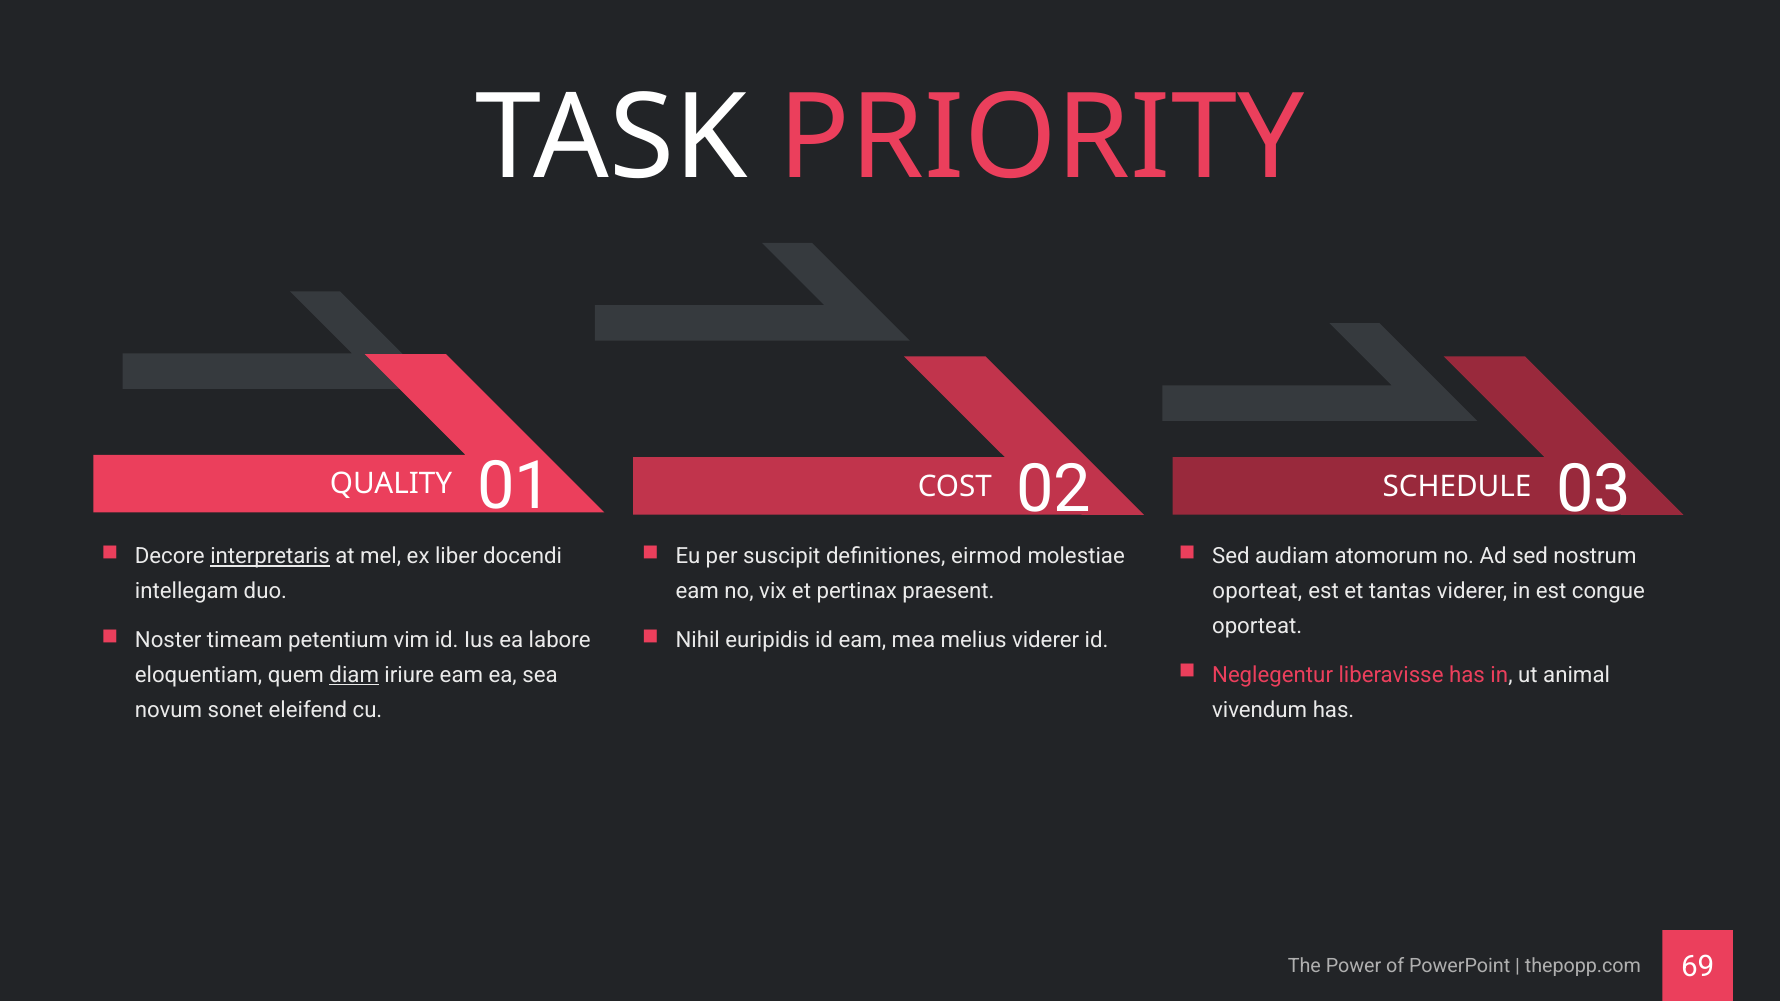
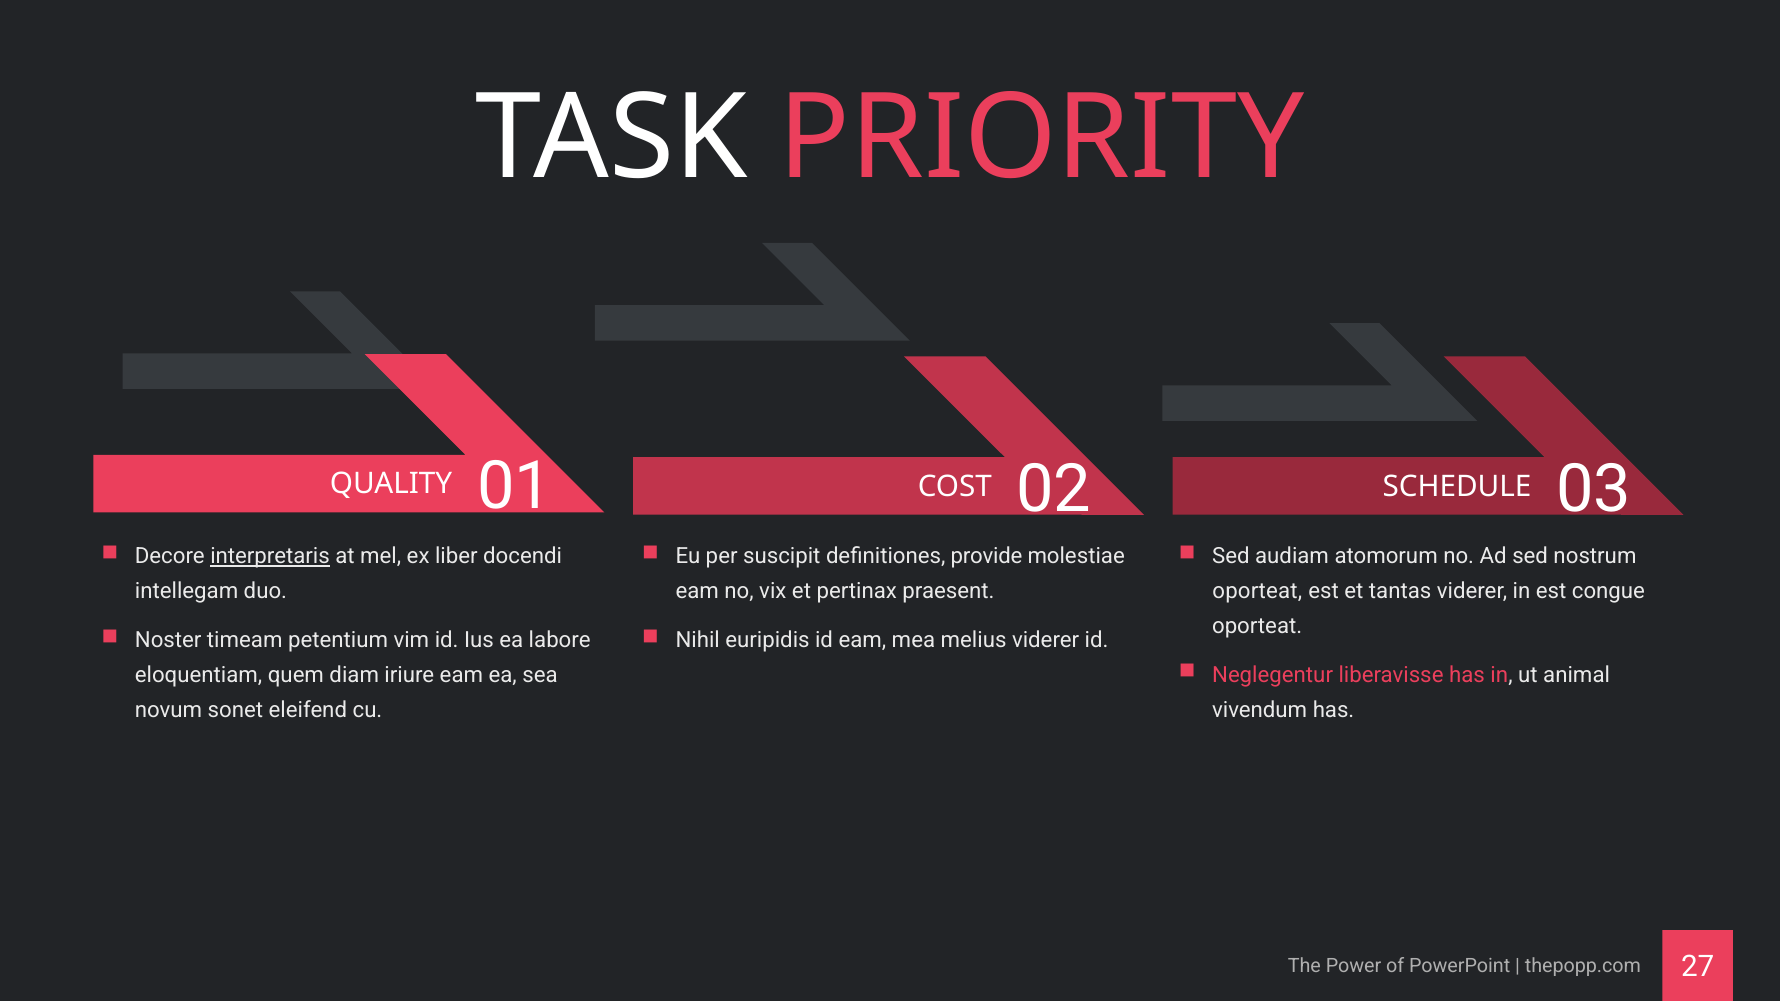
eirmod: eirmod -> provide (987, 556)
diam underline: present -> none (354, 675)
69: 69 -> 27 (1698, 966)
